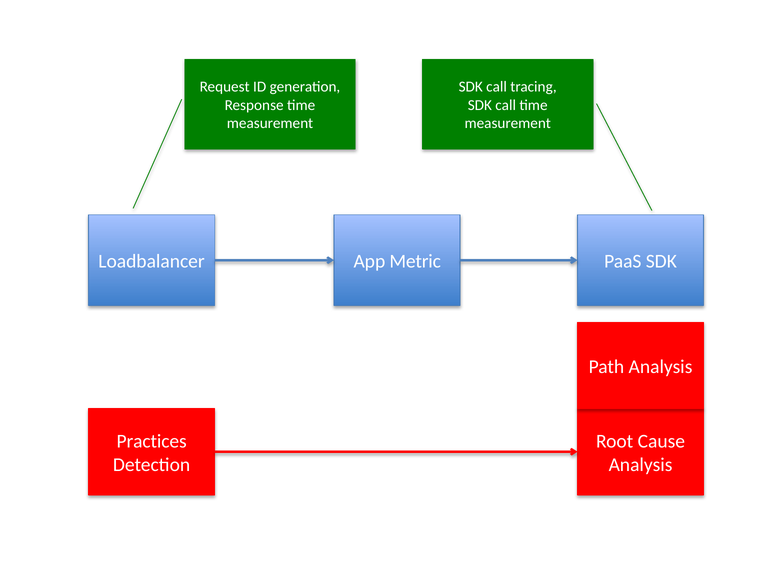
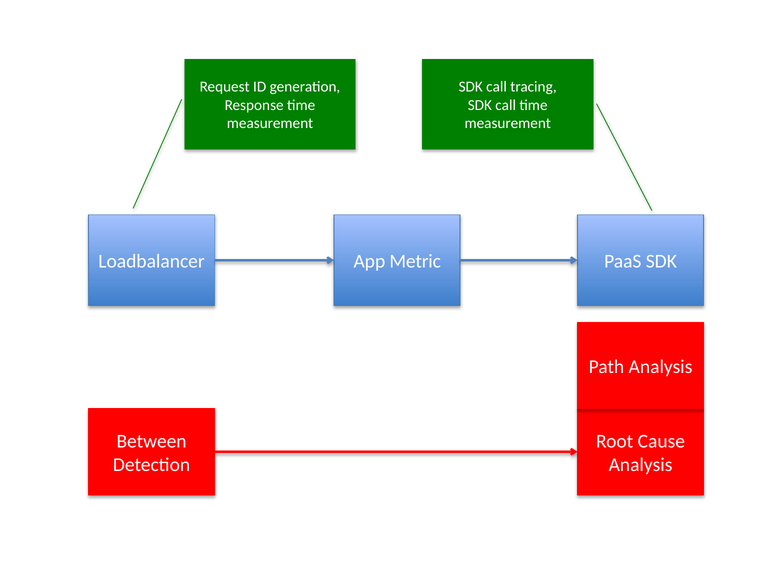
Practices: Practices -> Between (152, 441)
